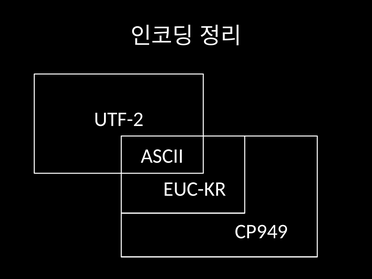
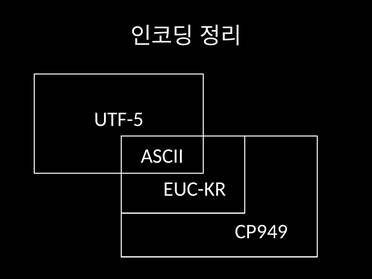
UTF-2: UTF-2 -> UTF-5 (119, 119)
